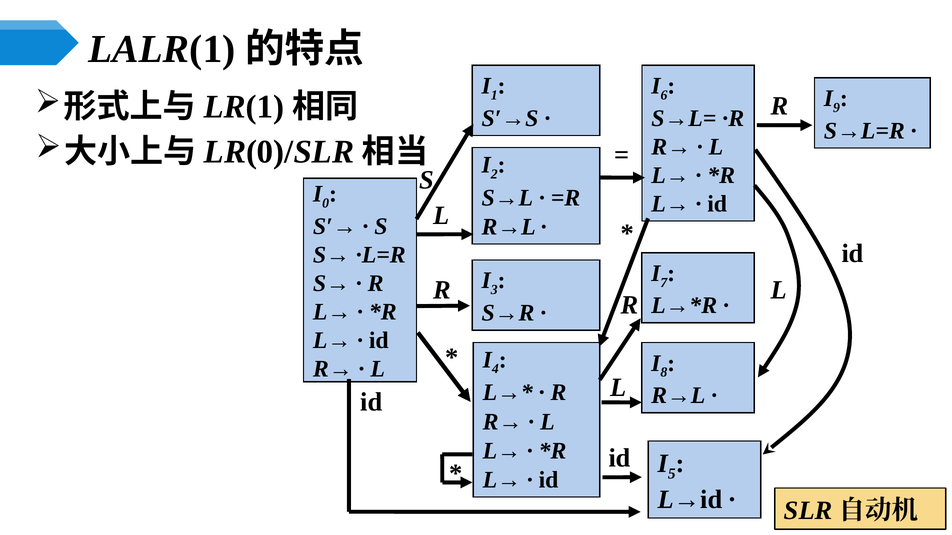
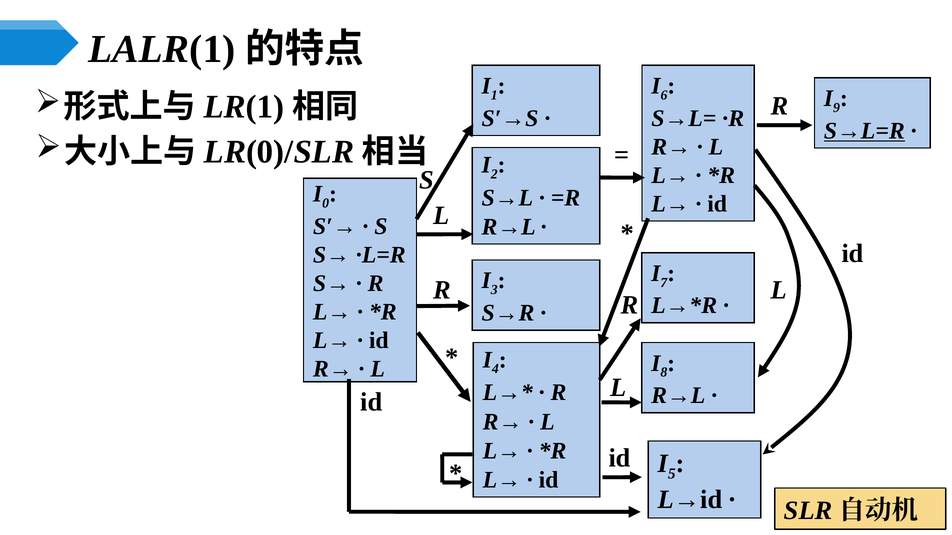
S→L=R underline: none -> present (864, 131)
